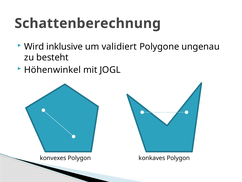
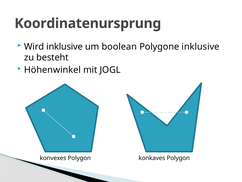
Schattenberechnung: Schattenberechnung -> Koordinatenursprung (88, 23)
validiert: validiert -> boolean (119, 46)
Polygone ungenau: ungenau -> inklusive (201, 46)
